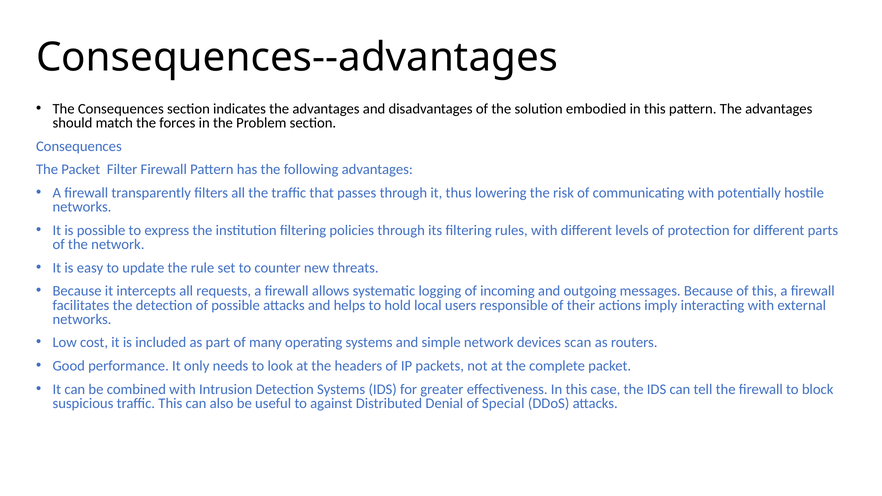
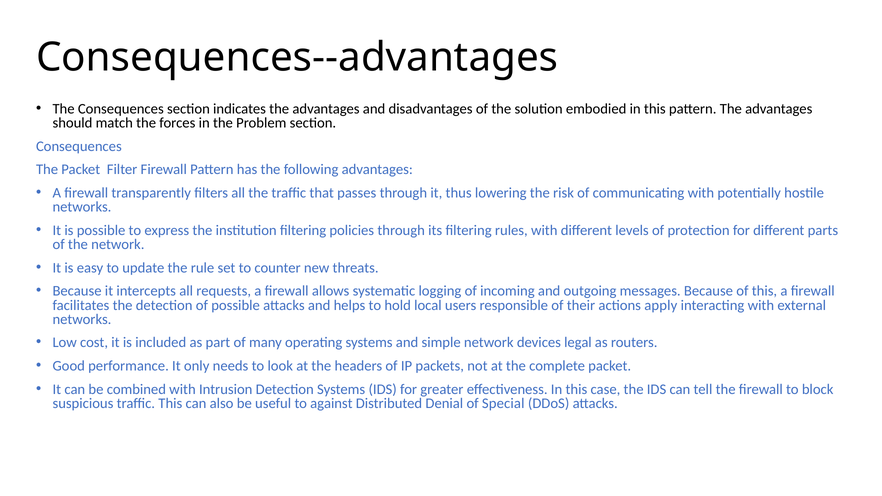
imply: imply -> apply (661, 305)
scan: scan -> legal (578, 343)
